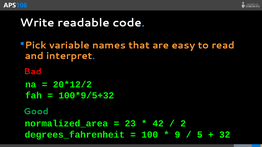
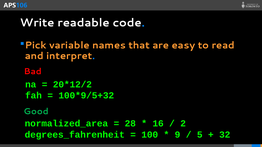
23: 23 -> 28 (130, 124)
42: 42 -> 16 (158, 124)
